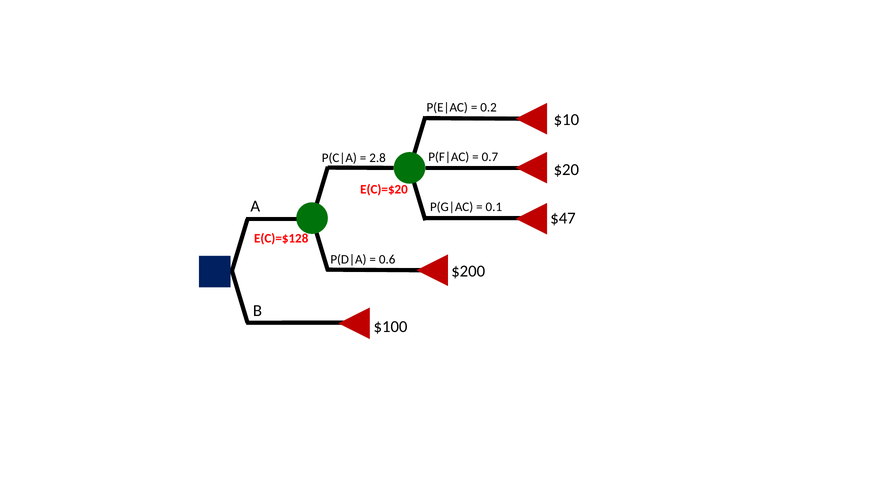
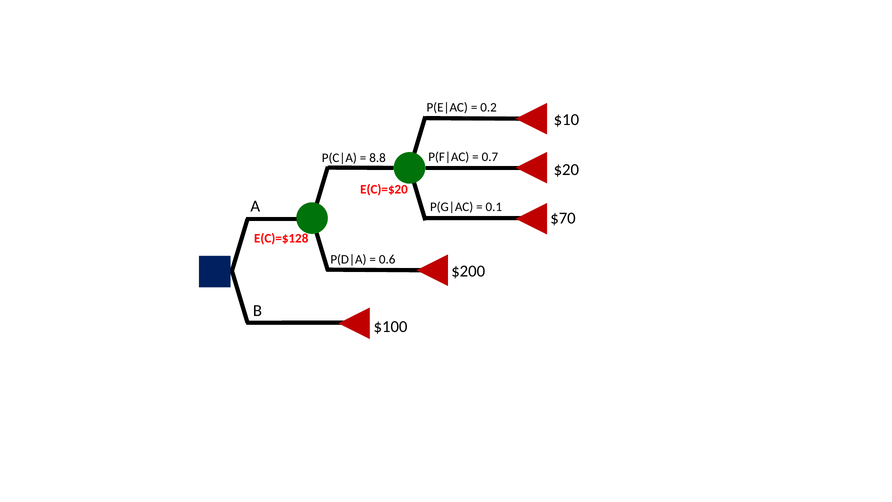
2.8: 2.8 -> 8.8 (378, 158)
$47: $47 -> $70 (563, 218)
